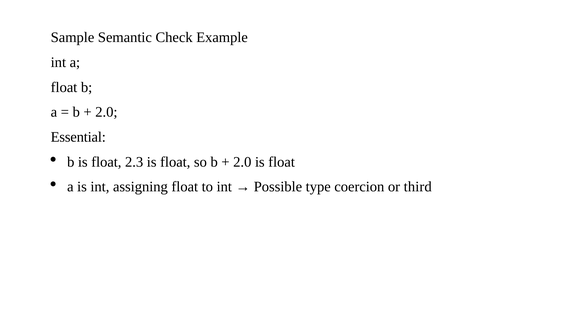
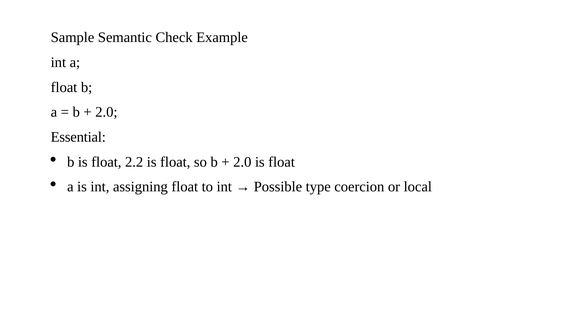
2.3: 2.3 -> 2.2 (134, 162)
third: third -> local (418, 187)
